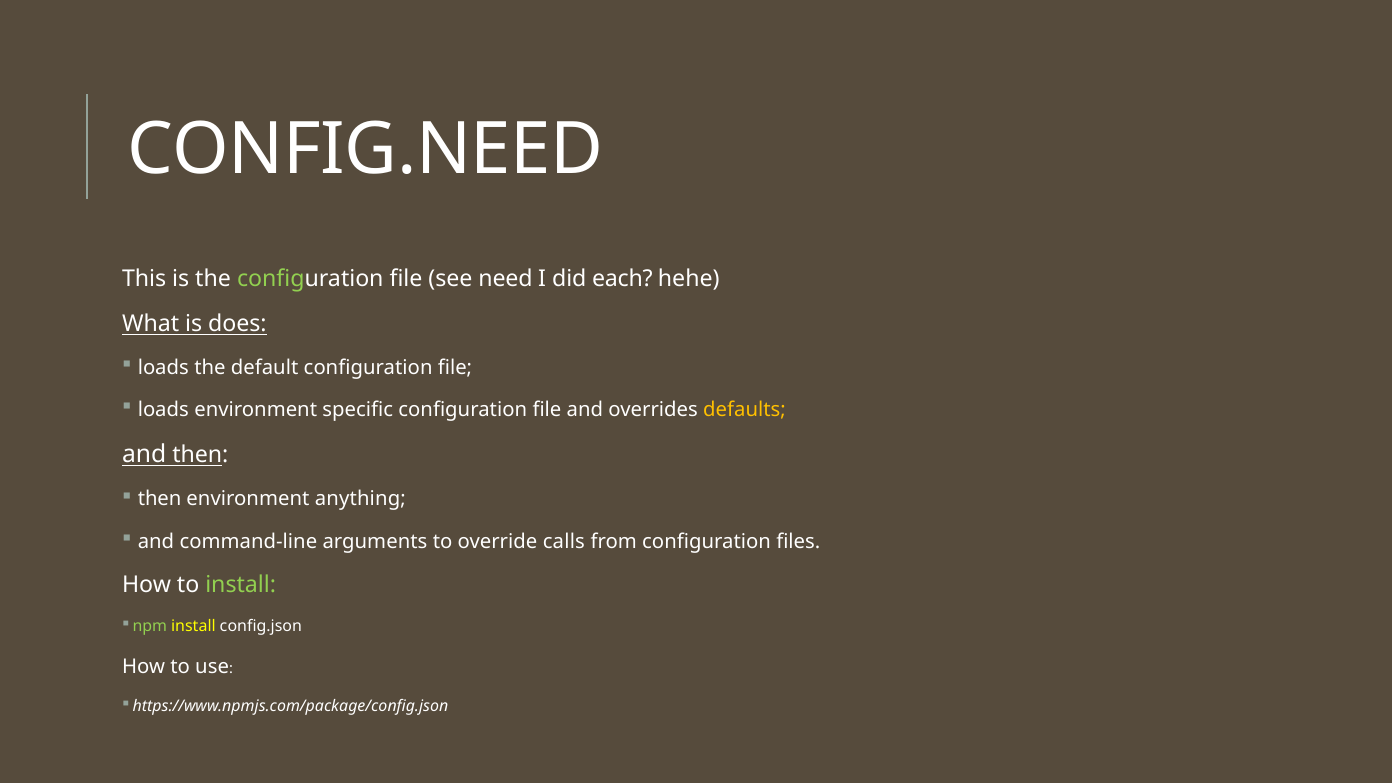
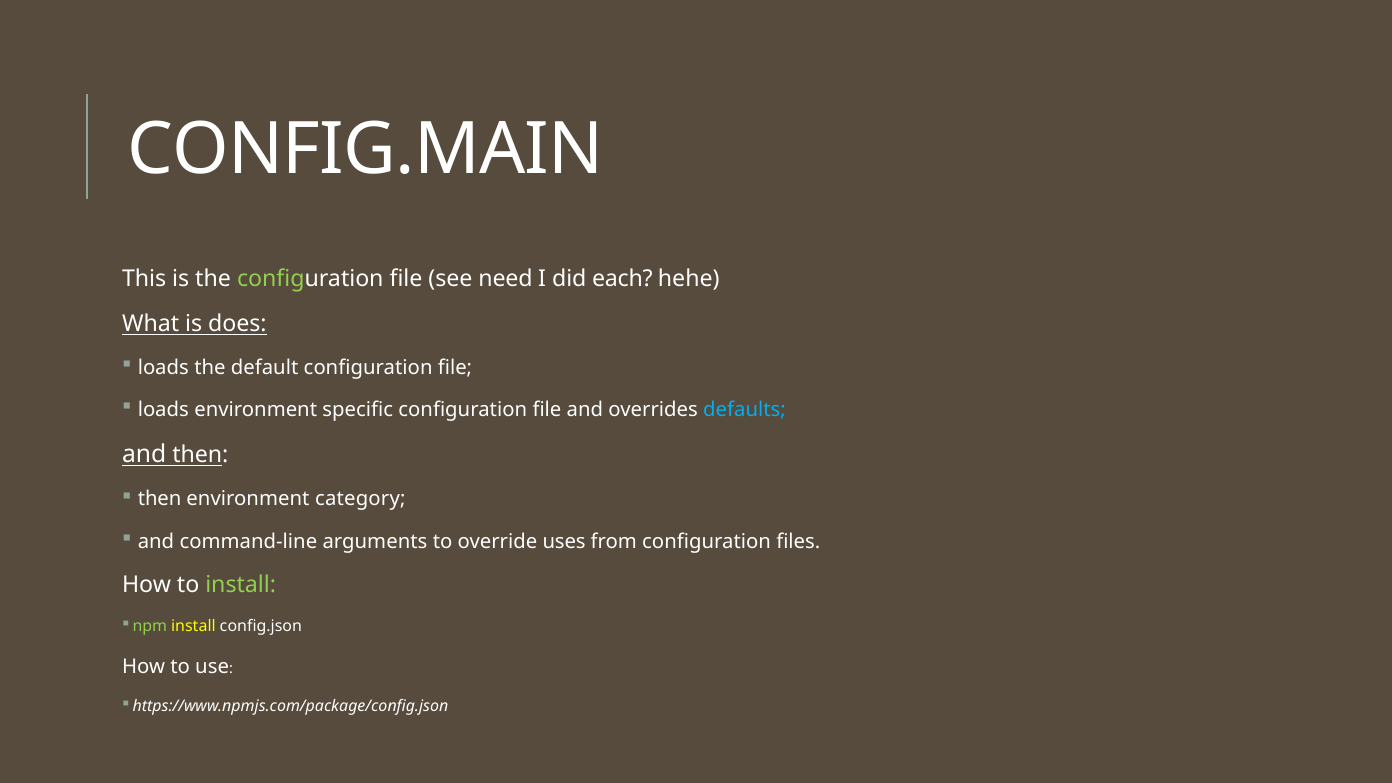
CONFIG.NEED: CONFIG.NEED -> CONFIG.MAIN (366, 149)
defaults colour: yellow -> light blue (745, 410)
anything: anything -> category (360, 499)
calls: calls -> uses (564, 541)
